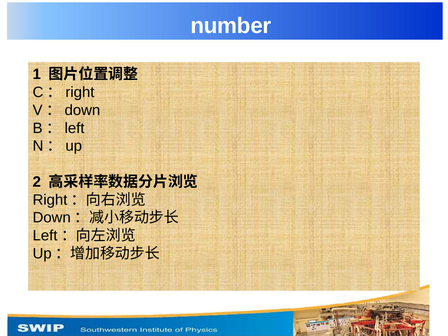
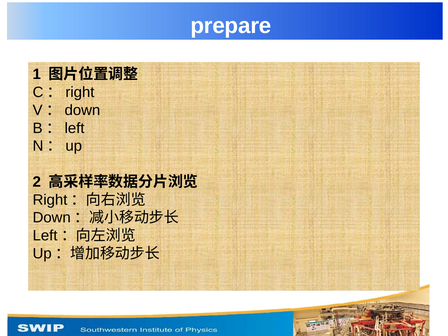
number: number -> prepare (231, 26)
